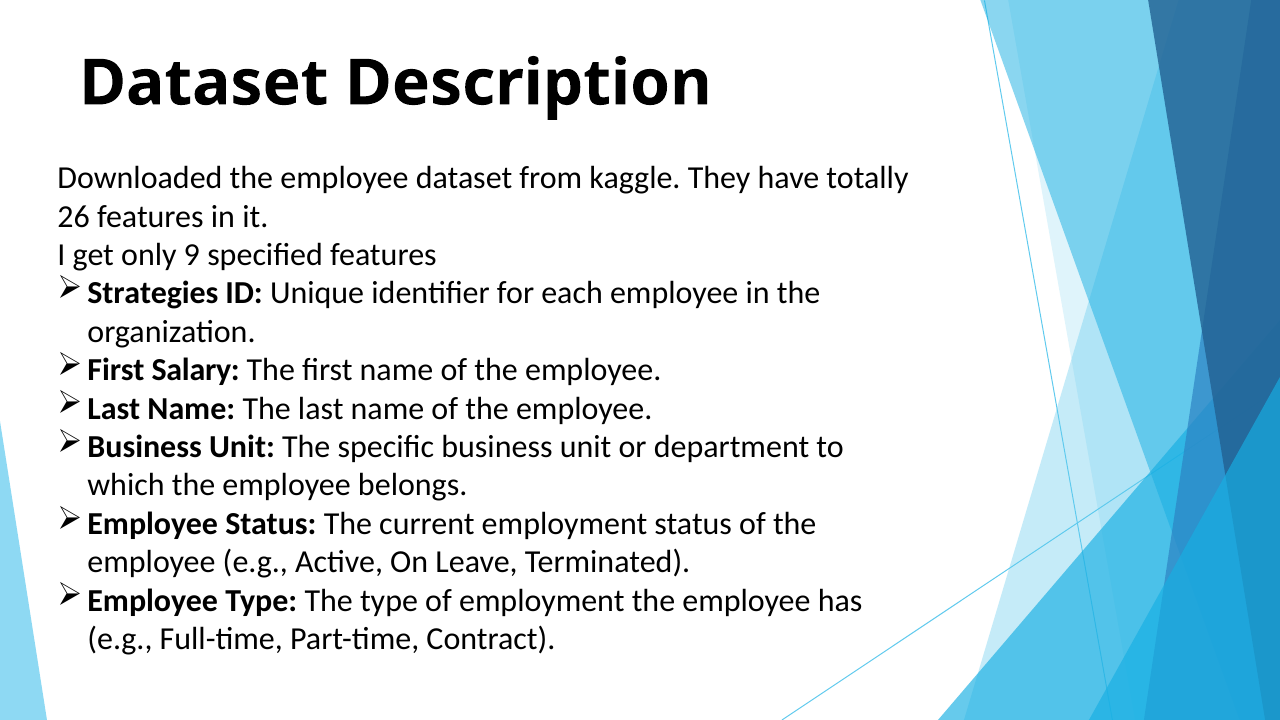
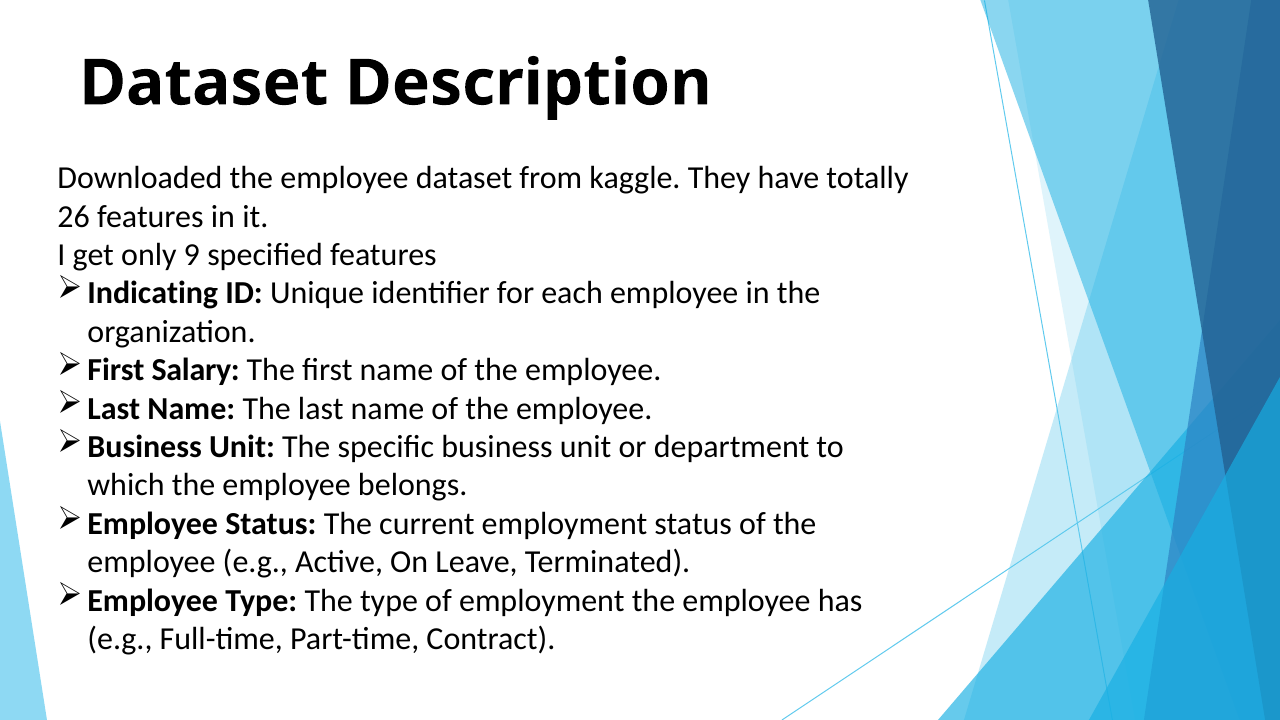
Strategies: Strategies -> Indicating (153, 293)
